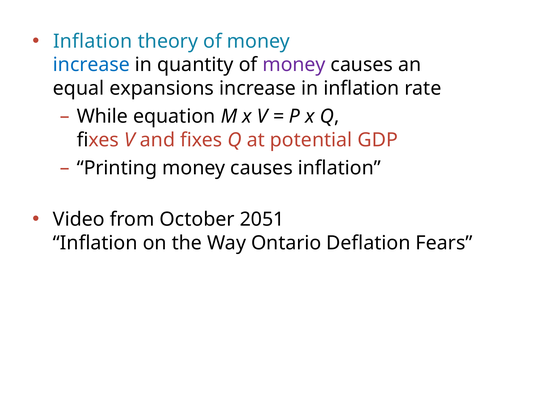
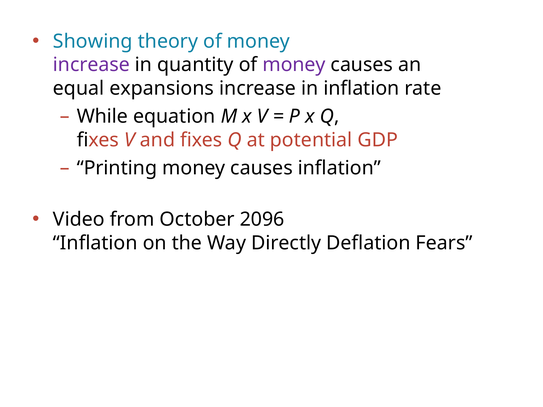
Inflation: Inflation -> Showing (93, 41)
increase colour: blue -> purple (91, 65)
2051: 2051 -> 2096 (262, 220)
Ontario: Ontario -> Directly (286, 243)
